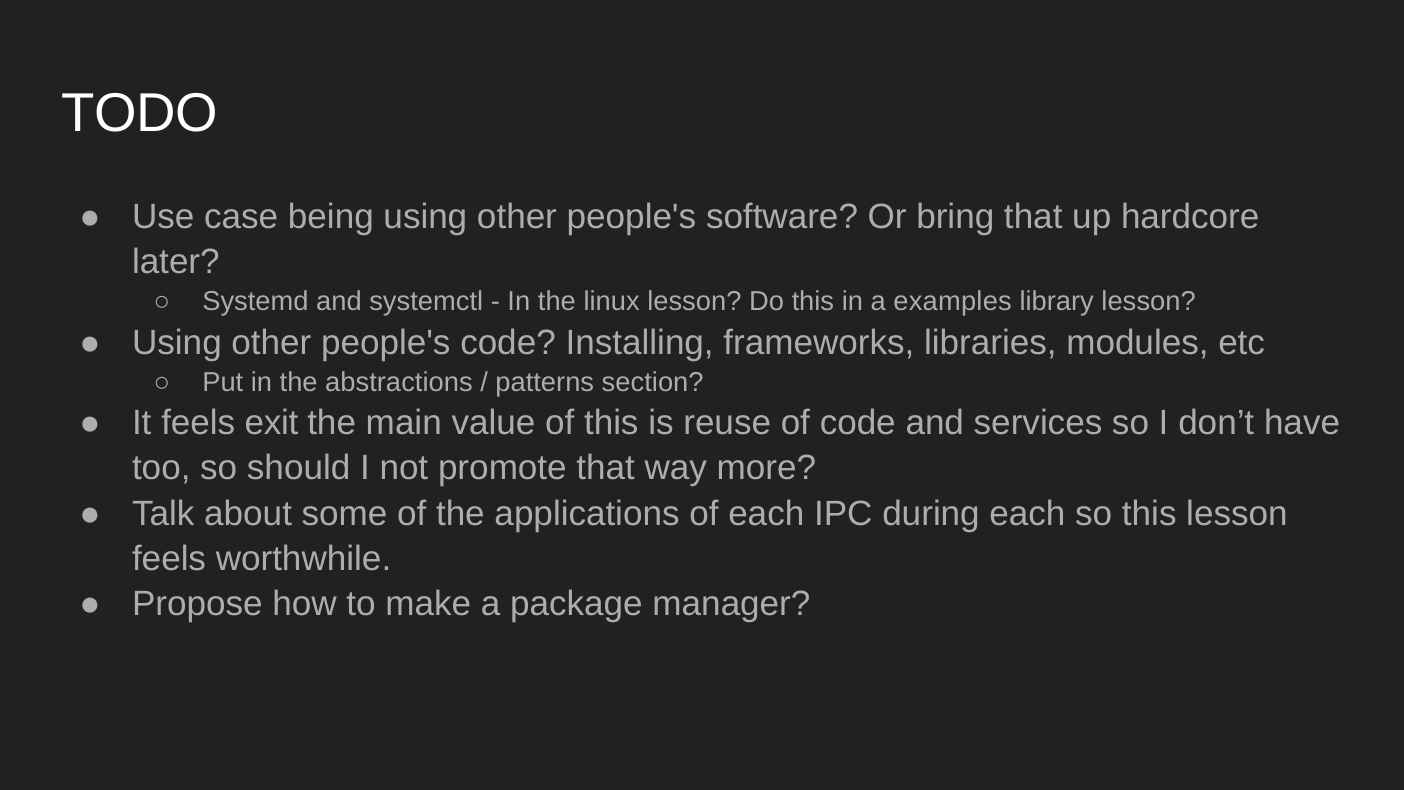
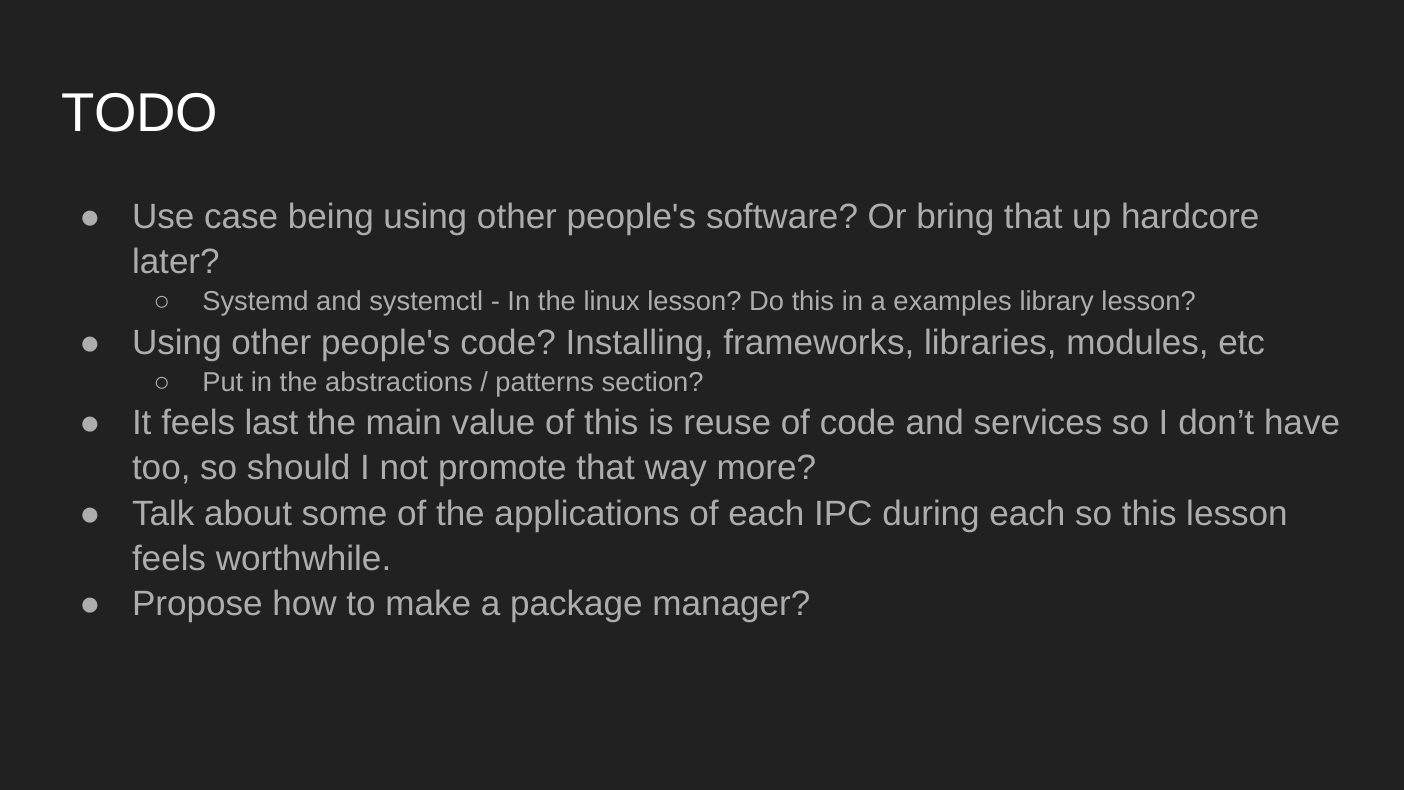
exit: exit -> last (271, 423)
